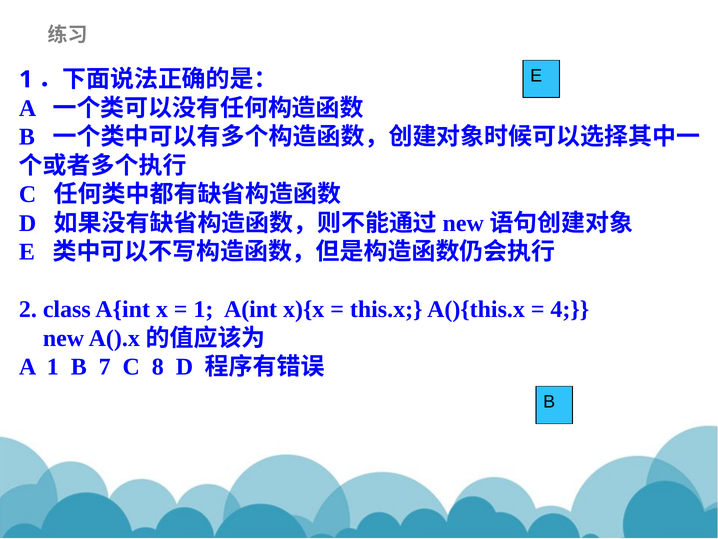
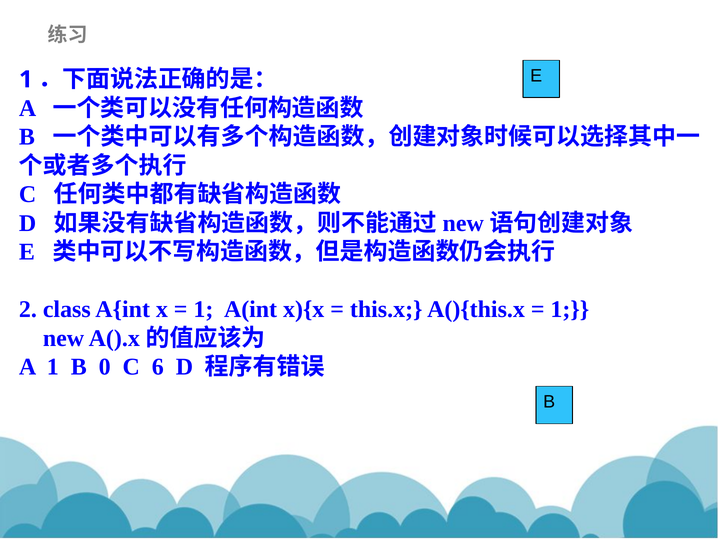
4: 4 -> 1 (570, 309)
7: 7 -> 0 (105, 367)
8: 8 -> 6 (158, 367)
